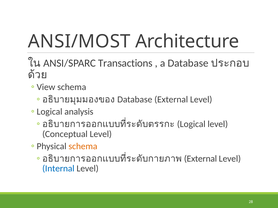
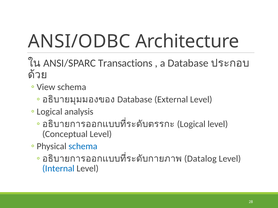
ANSI/MOST: ANSI/MOST -> ANSI/ODBC (79, 42)
schema colour: orange -> blue (83, 147)
External: External -> Datalog (200, 159)
